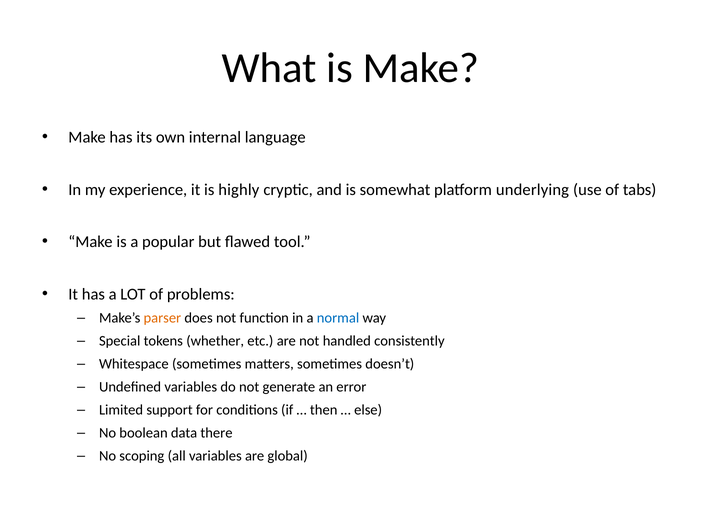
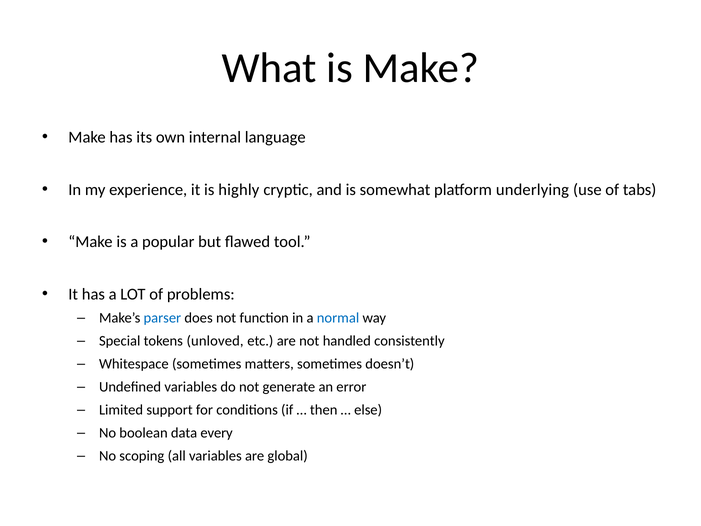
parser colour: orange -> blue (162, 318)
whether: whether -> unloved (215, 341)
there: there -> every (217, 433)
